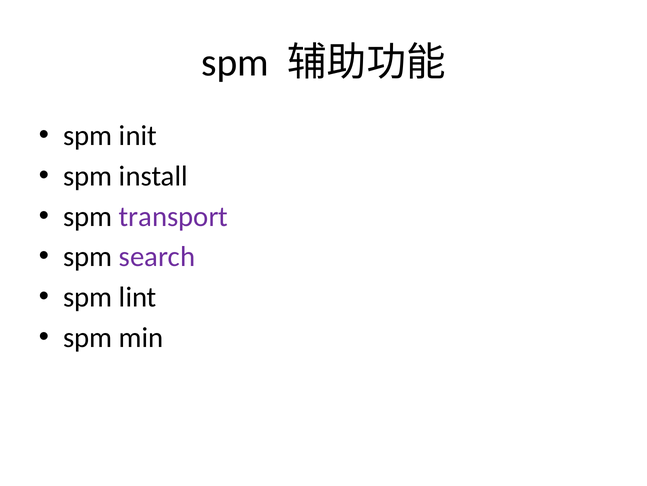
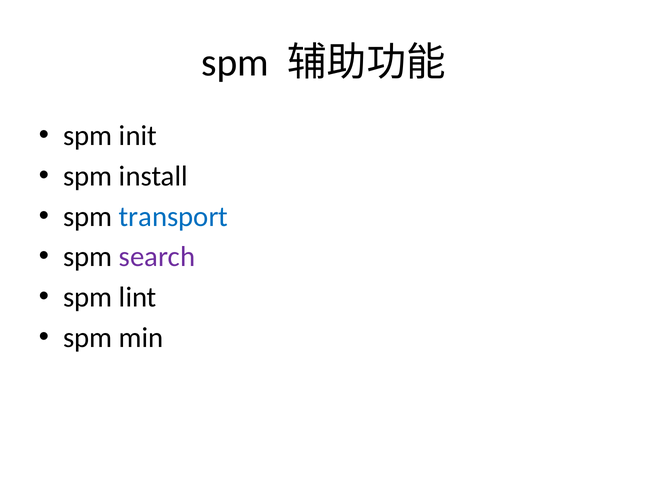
transport colour: purple -> blue (174, 216)
